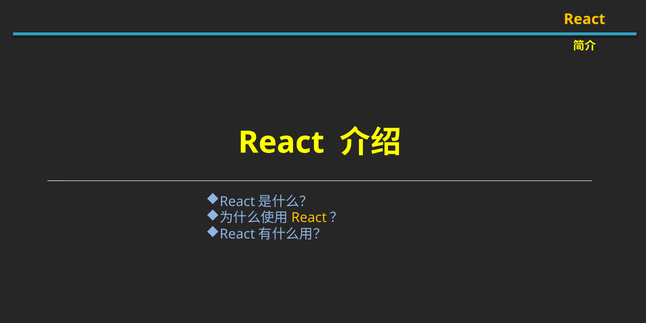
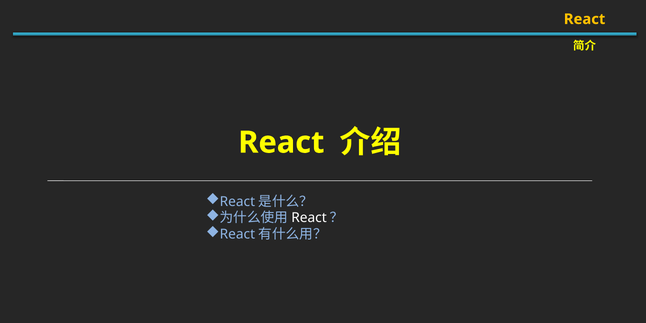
React colour: yellow -> white (309, 218)
